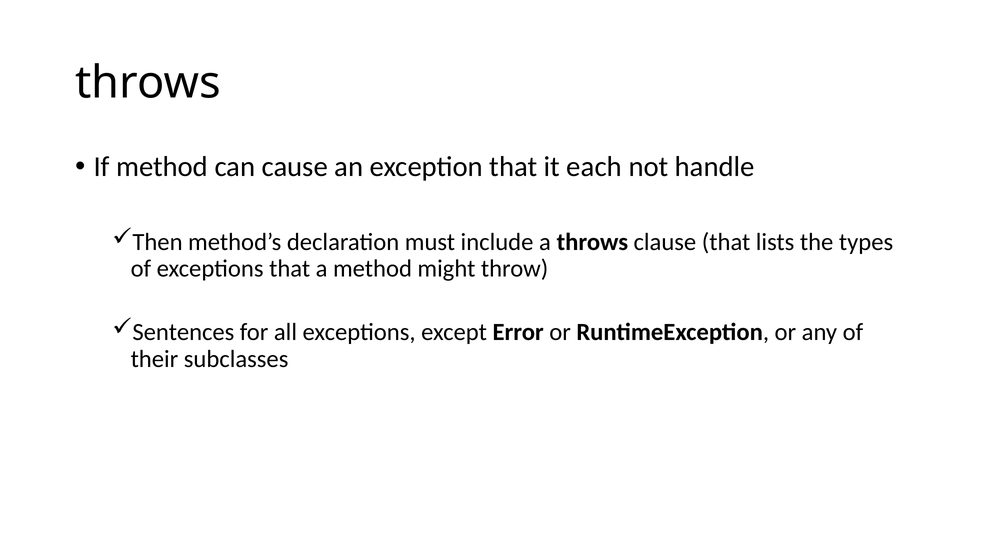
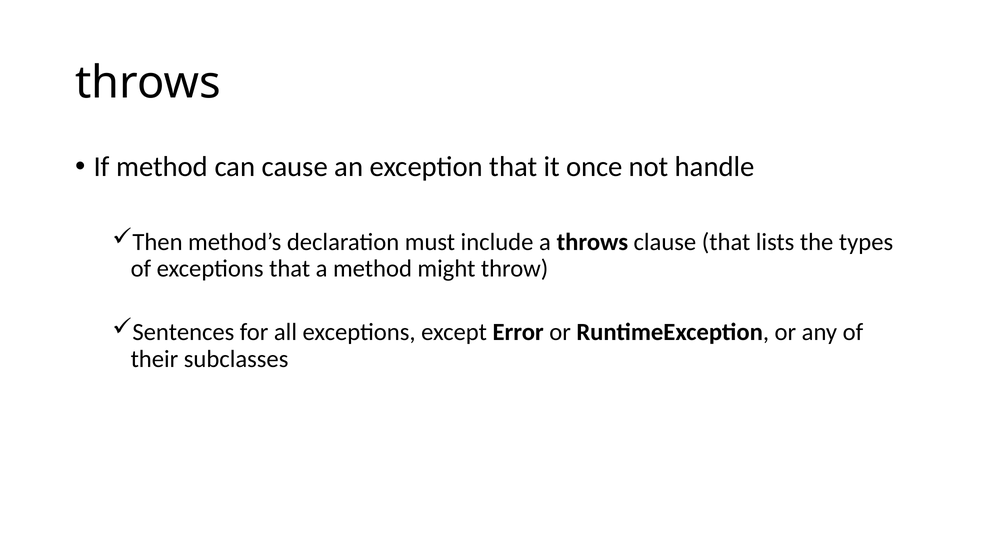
each: each -> once (594, 167)
